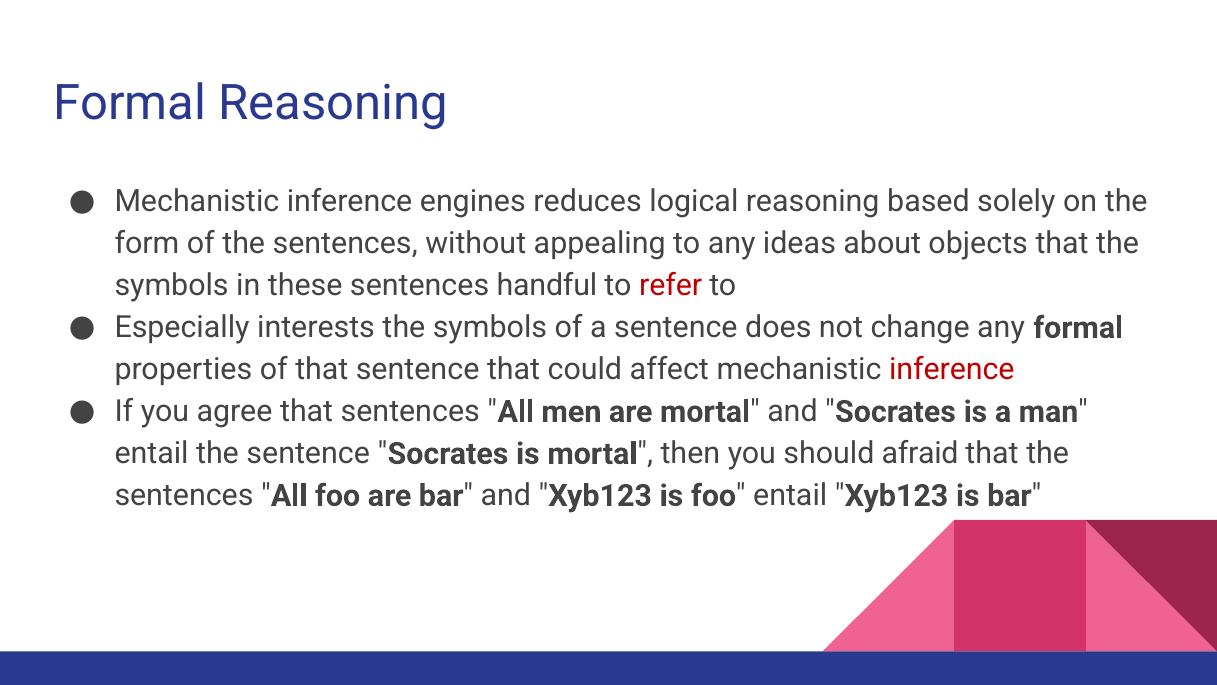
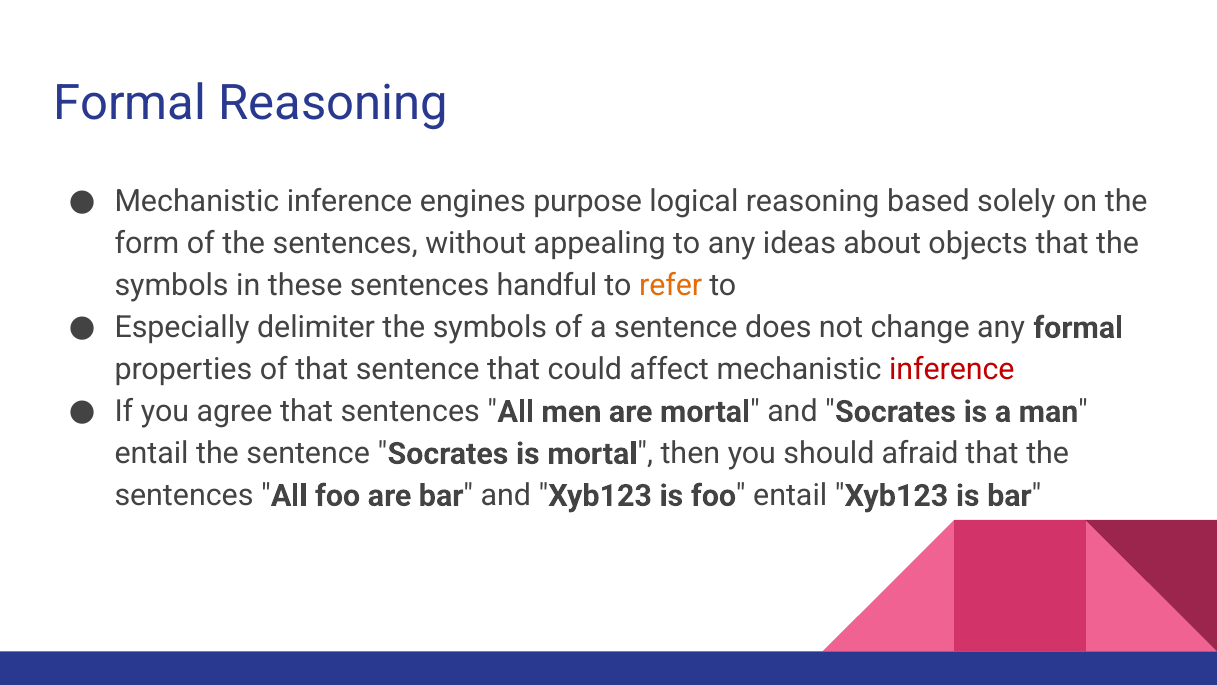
reduces: reduces -> purpose (588, 202)
refer colour: red -> orange (671, 286)
interests: interests -> delimiter (316, 328)
